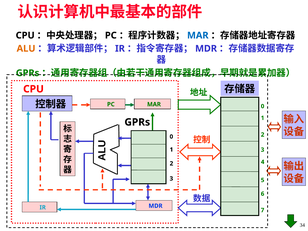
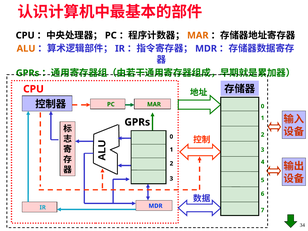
MAR colour: blue -> orange (198, 35)
